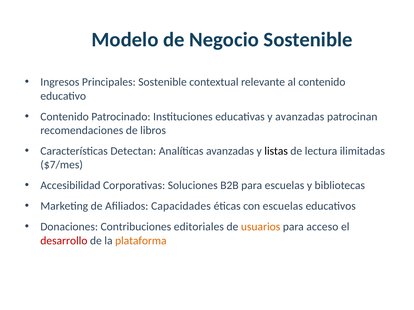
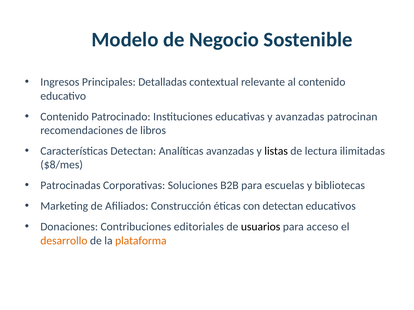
Principales Sostenible: Sostenible -> Detalladas (163, 82)
$7/mes: $7/mes -> $8/mes (62, 165)
Accesibilidad: Accesibilidad -> Patrocinadas (70, 186)
Capacidades: Capacidades -> Construcción (181, 206)
con escuelas: escuelas -> detectan (283, 206)
usuarios colour: orange -> black (261, 227)
desarrollo colour: red -> orange (64, 241)
